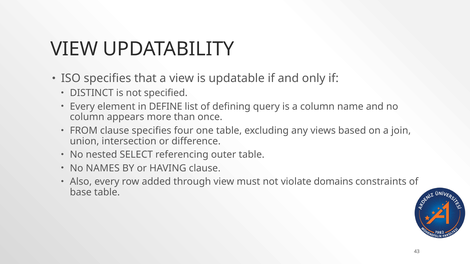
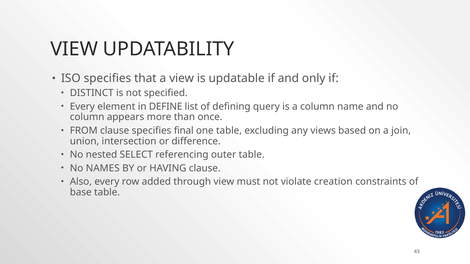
four: four -> final (184, 131)
domains: domains -> creation (333, 182)
